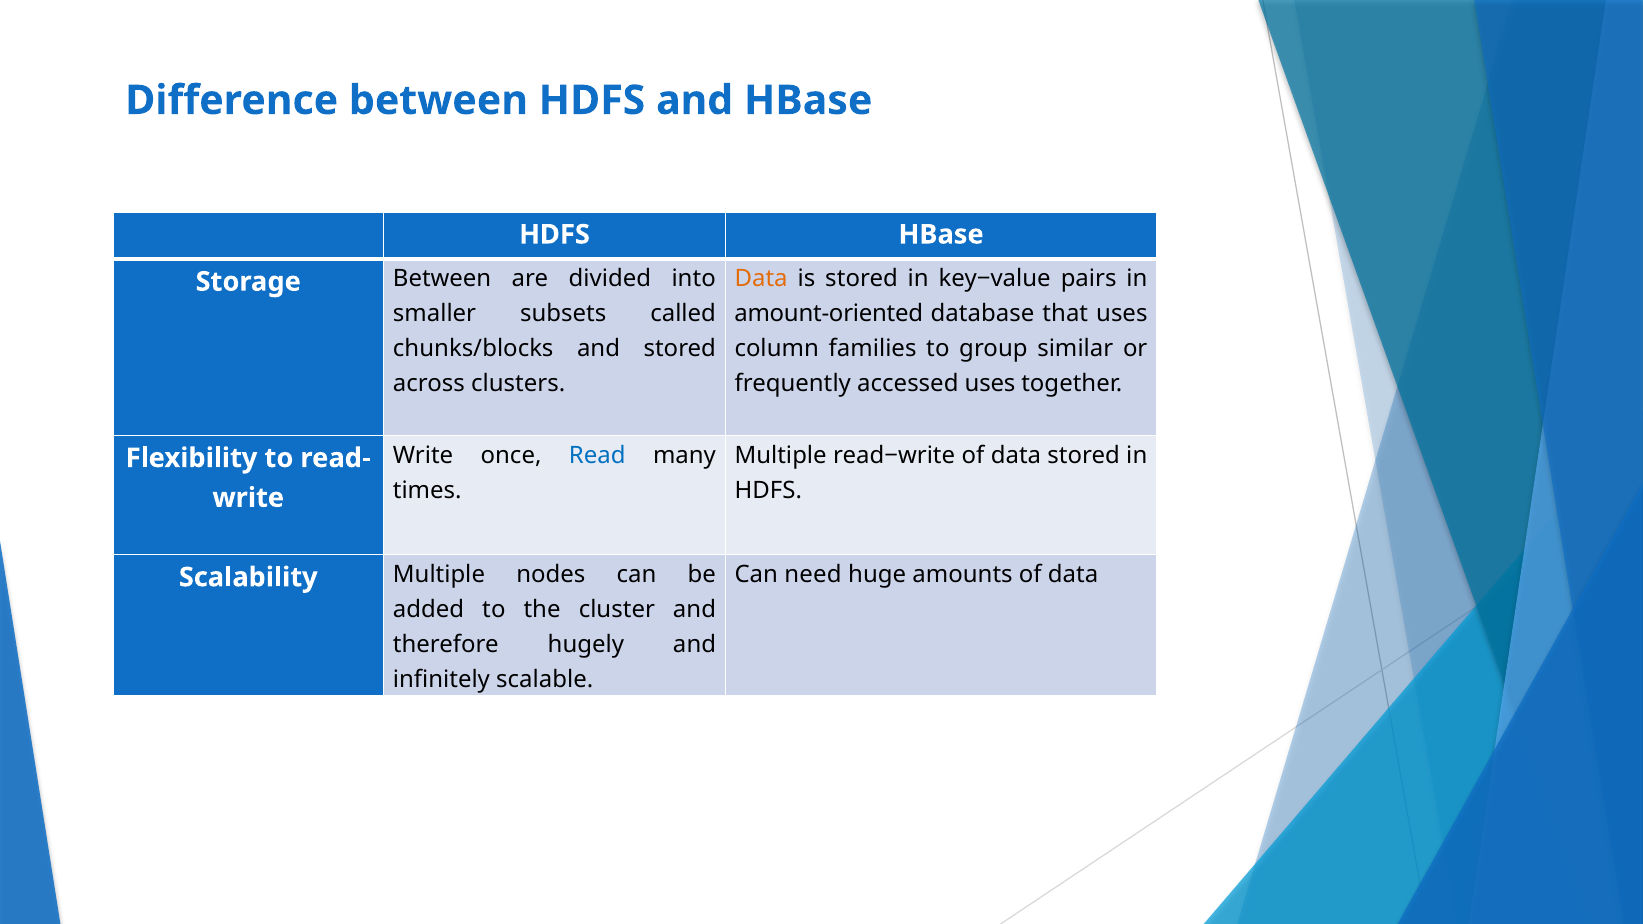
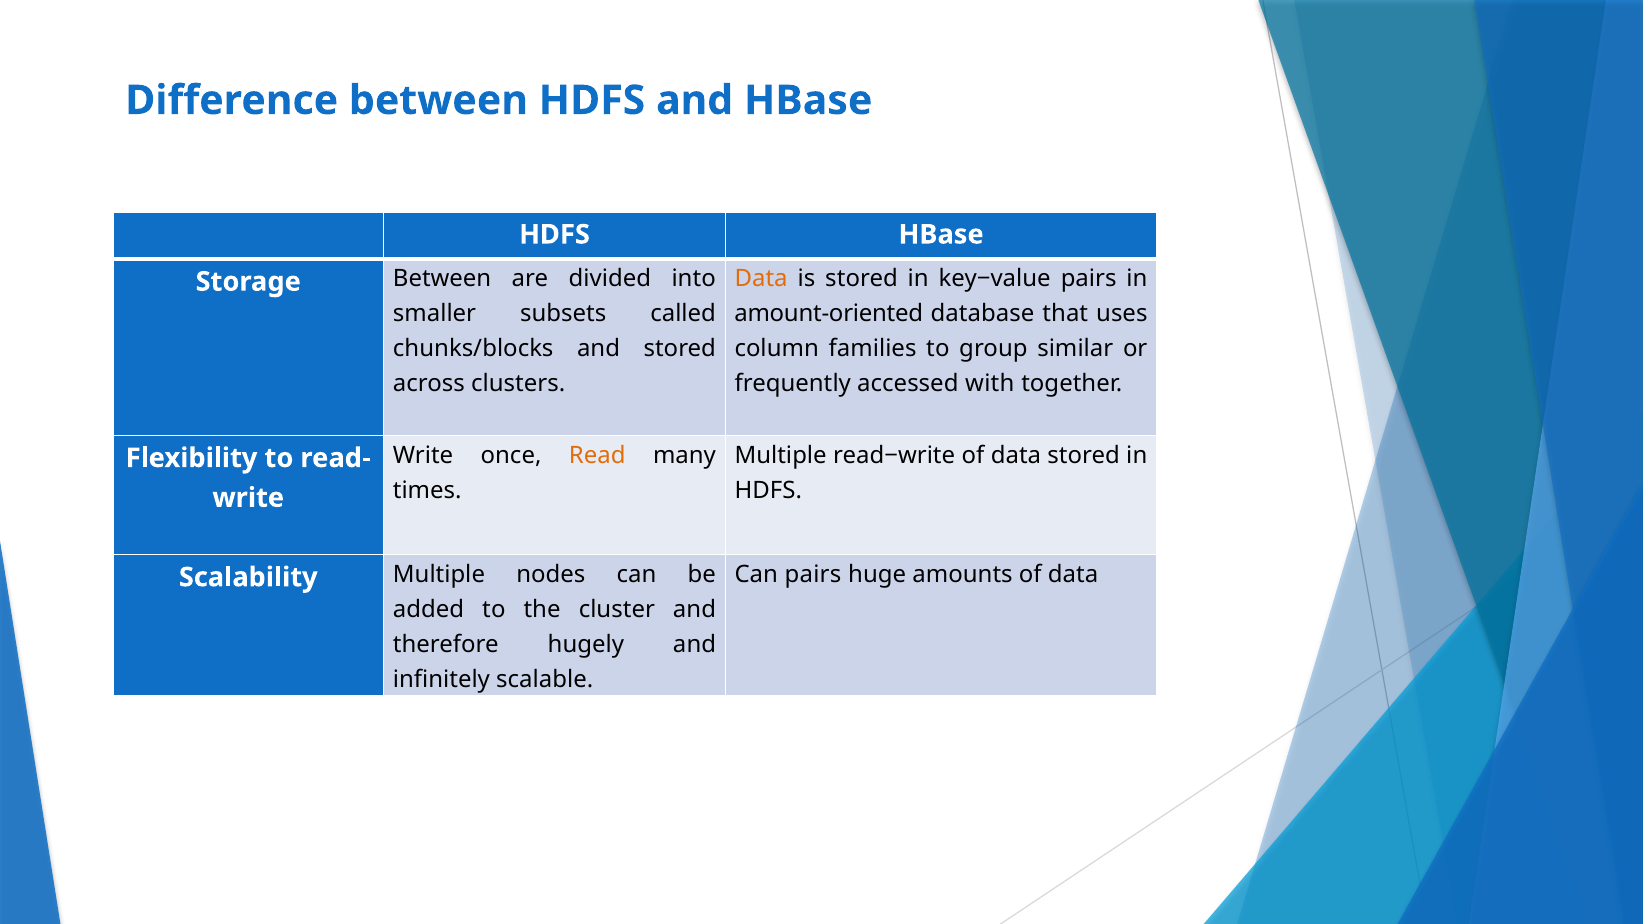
accessed uses: uses -> with (990, 384)
Read colour: blue -> orange (597, 455)
Can need: need -> pairs (813, 575)
